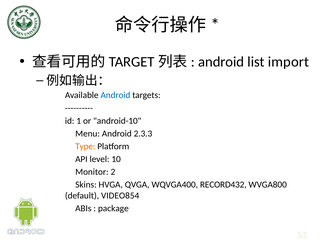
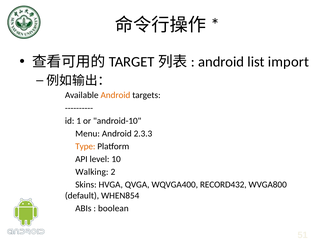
Android colour: blue -> orange (115, 96)
Monitor: Monitor -> Walking (92, 172)
VIDEO854: VIDEO854 -> WHEN854 (120, 196)
package: package -> boolean (113, 209)
